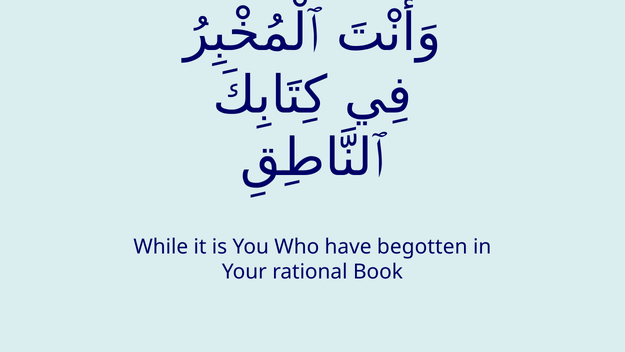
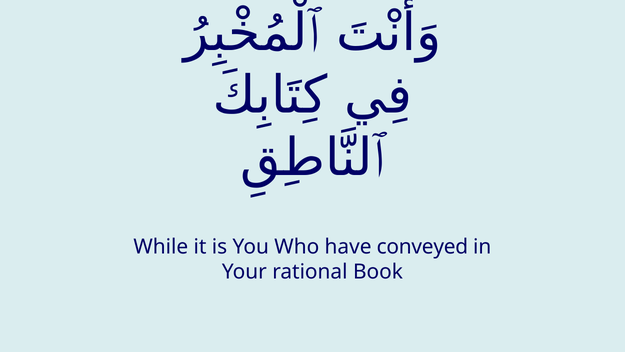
begotten: begotten -> conveyed (422, 247)
